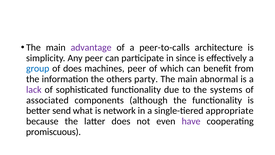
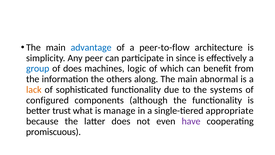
advantage colour: purple -> blue (91, 47)
peer-to-calls: peer-to-calls -> peer-to-flow (165, 47)
machines peer: peer -> logic (137, 68)
party: party -> along (146, 79)
lack colour: purple -> orange (34, 89)
associated: associated -> configured (47, 100)
send: send -> trust (62, 110)
network: network -> manage (119, 110)
